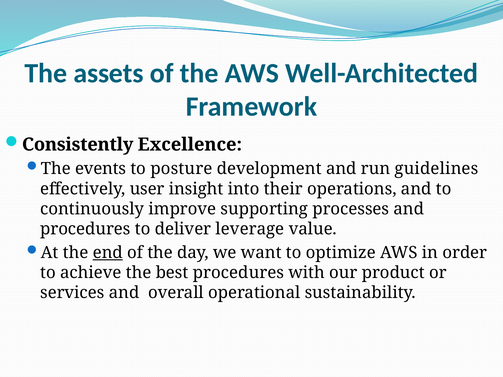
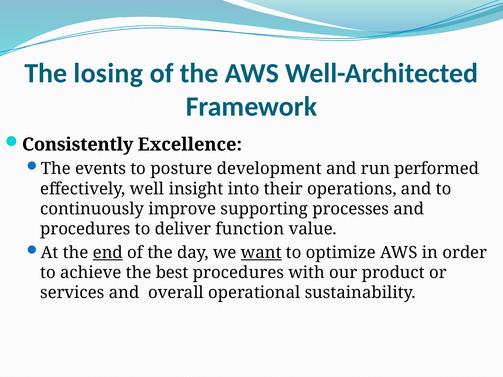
assets: assets -> losing (108, 73)
guidelines: guidelines -> performed (437, 169)
user: user -> well (147, 189)
leverage: leverage -> function (250, 229)
want underline: none -> present (261, 253)
